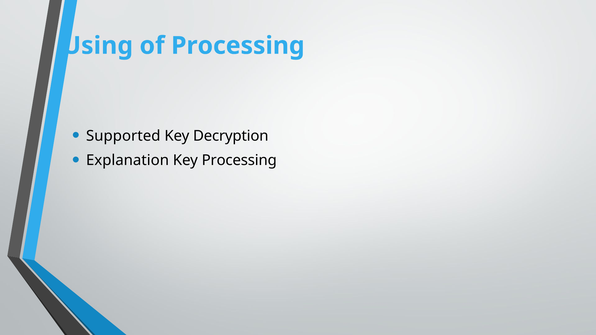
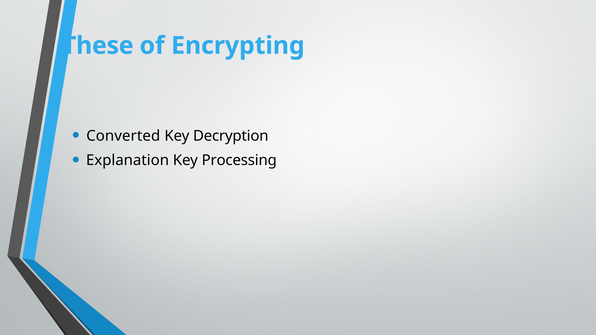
Using: Using -> These (98, 46)
of Processing: Processing -> Encrypting (238, 46)
Supported: Supported -> Converted (123, 136)
